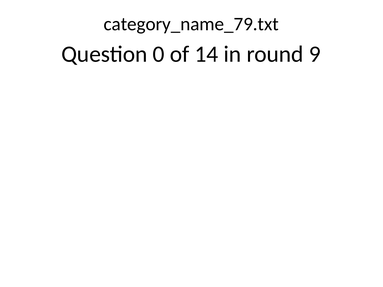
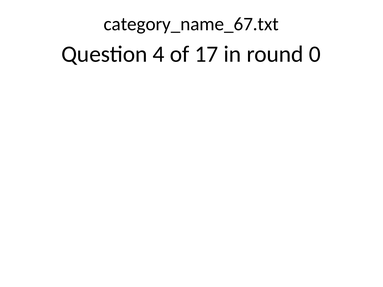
category_name_79.txt: category_name_79.txt -> category_name_67.txt (191, 24)
0: 0 -> 4 (159, 54)
14: 14 -> 17 (206, 54)
9: 9 -> 0 (315, 54)
